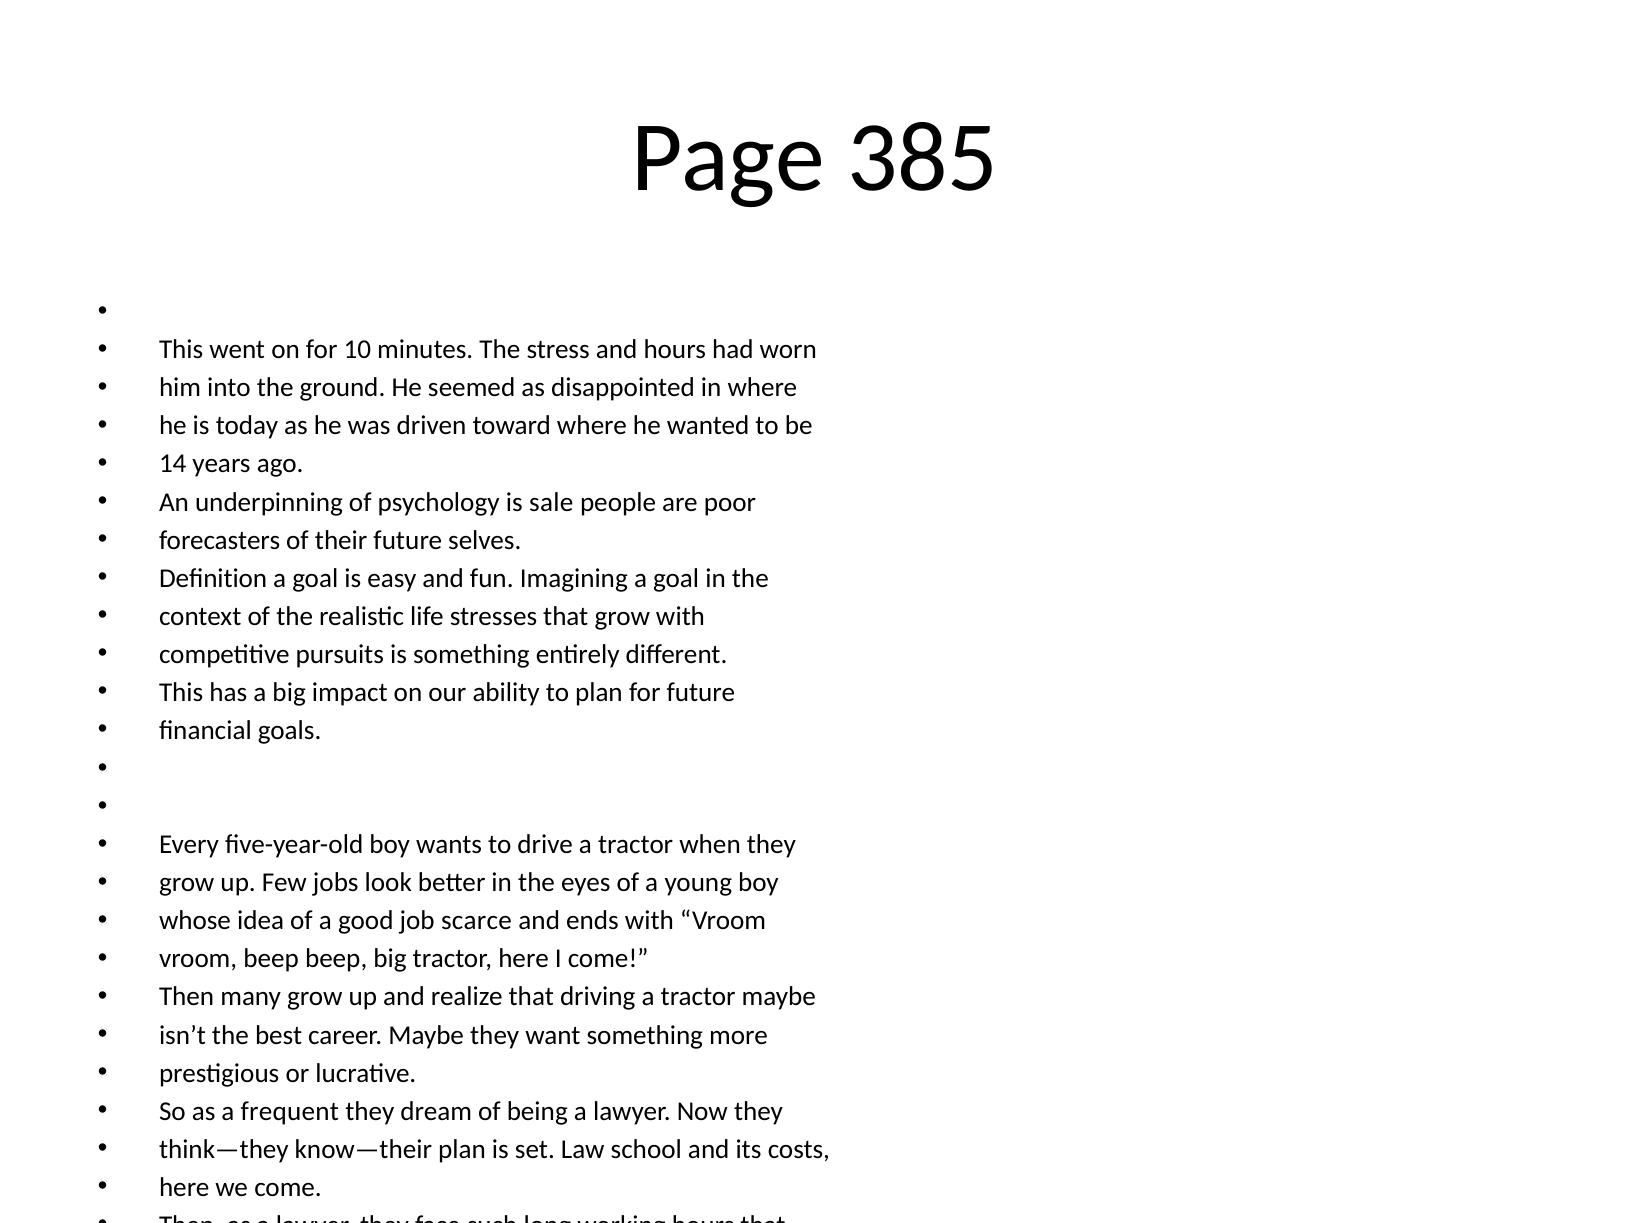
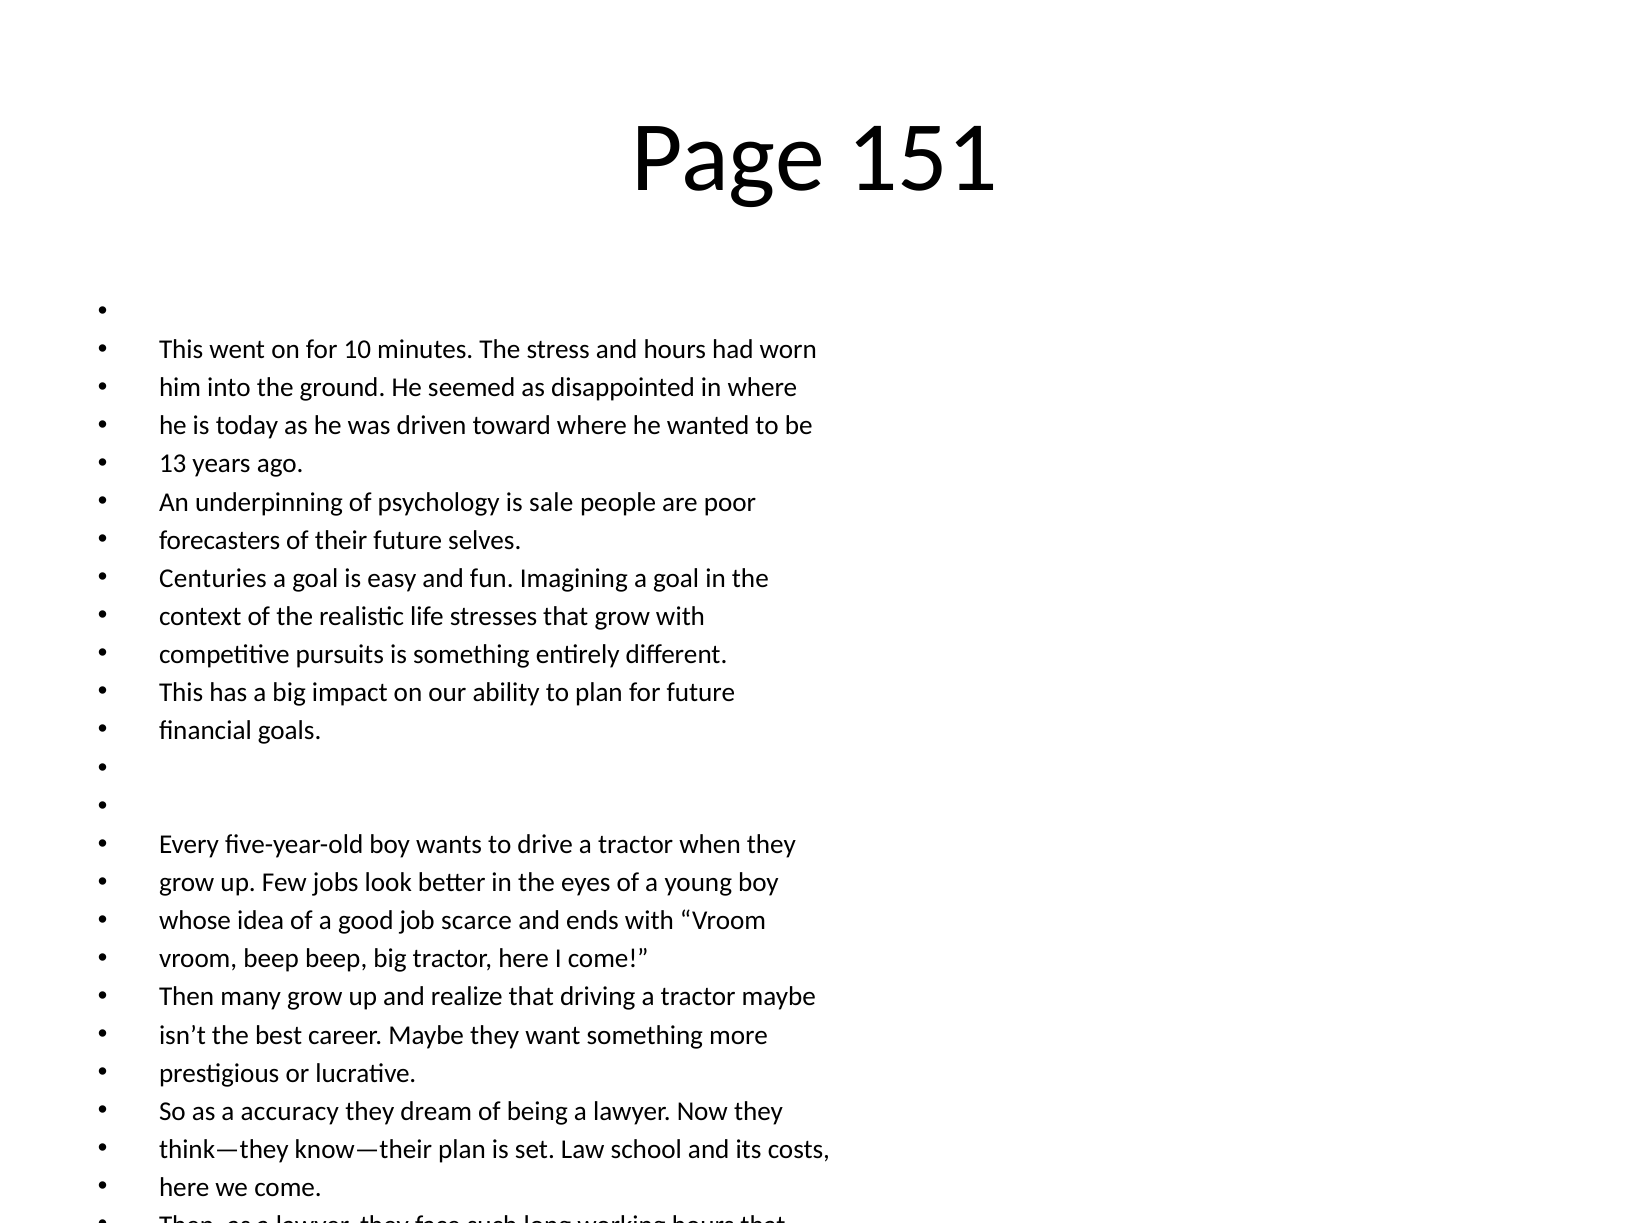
385: 385 -> 151 (923, 158)
14: 14 -> 13 (173, 464)
Deﬁnition: Deﬁnition -> Centuries (213, 578)
frequent: frequent -> accuracy (290, 1111)
